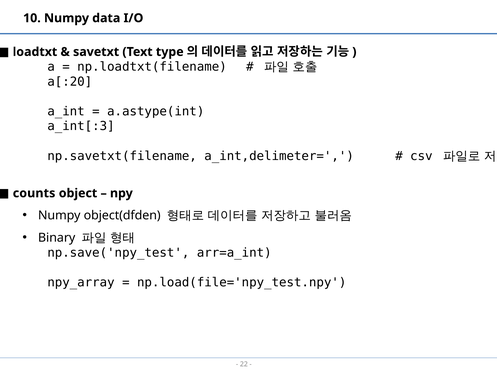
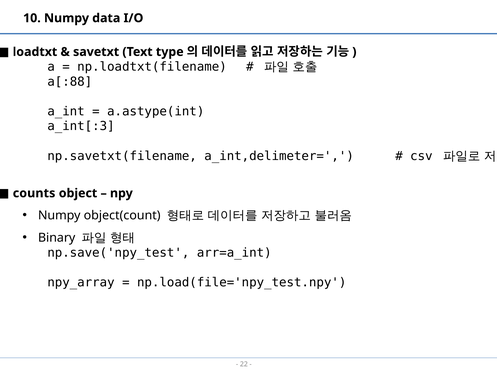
a[:20: a[:20 -> a[:88 (70, 82)
object(dfden: object(dfden -> object(count (122, 216)
